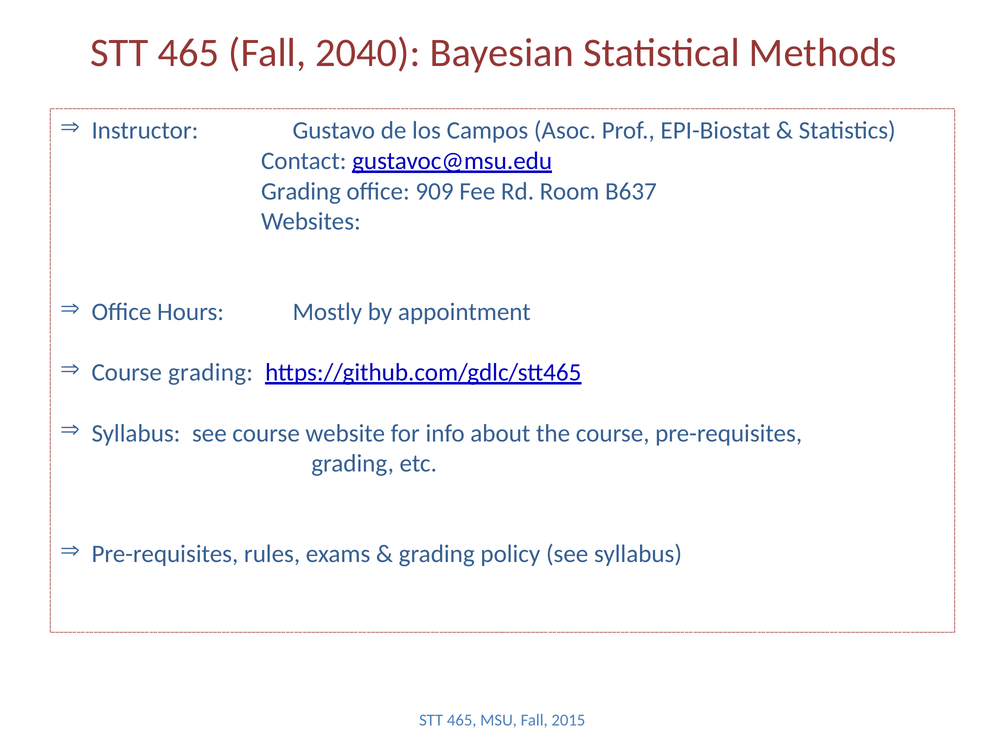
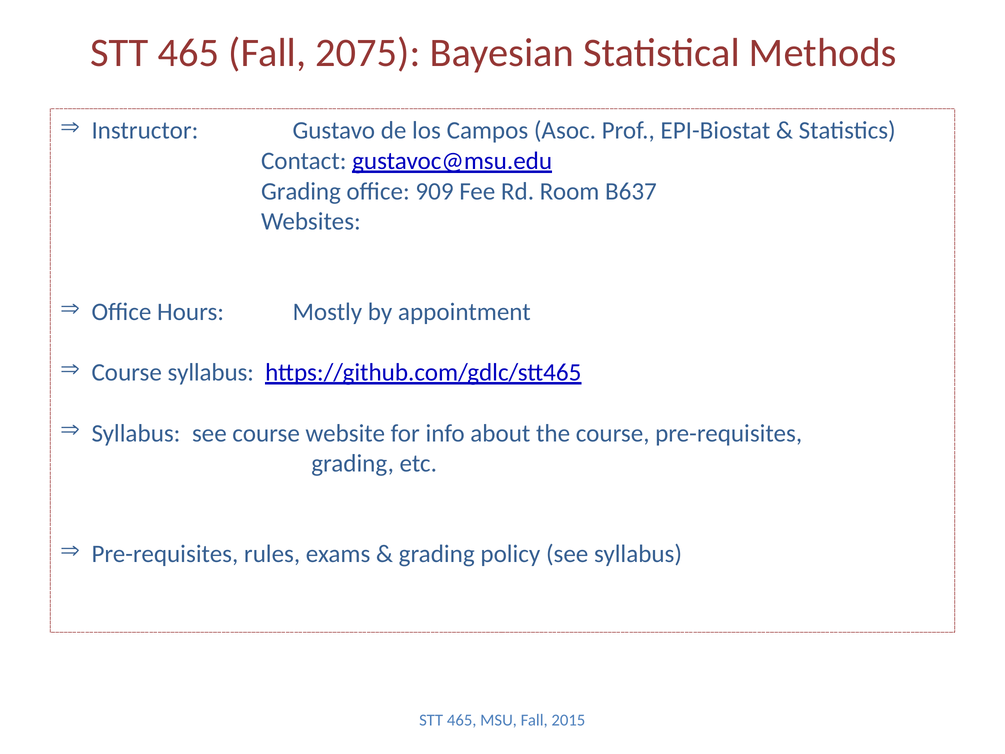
2040: 2040 -> 2075 (368, 53)
Course grading: grading -> syllabus (211, 372)
